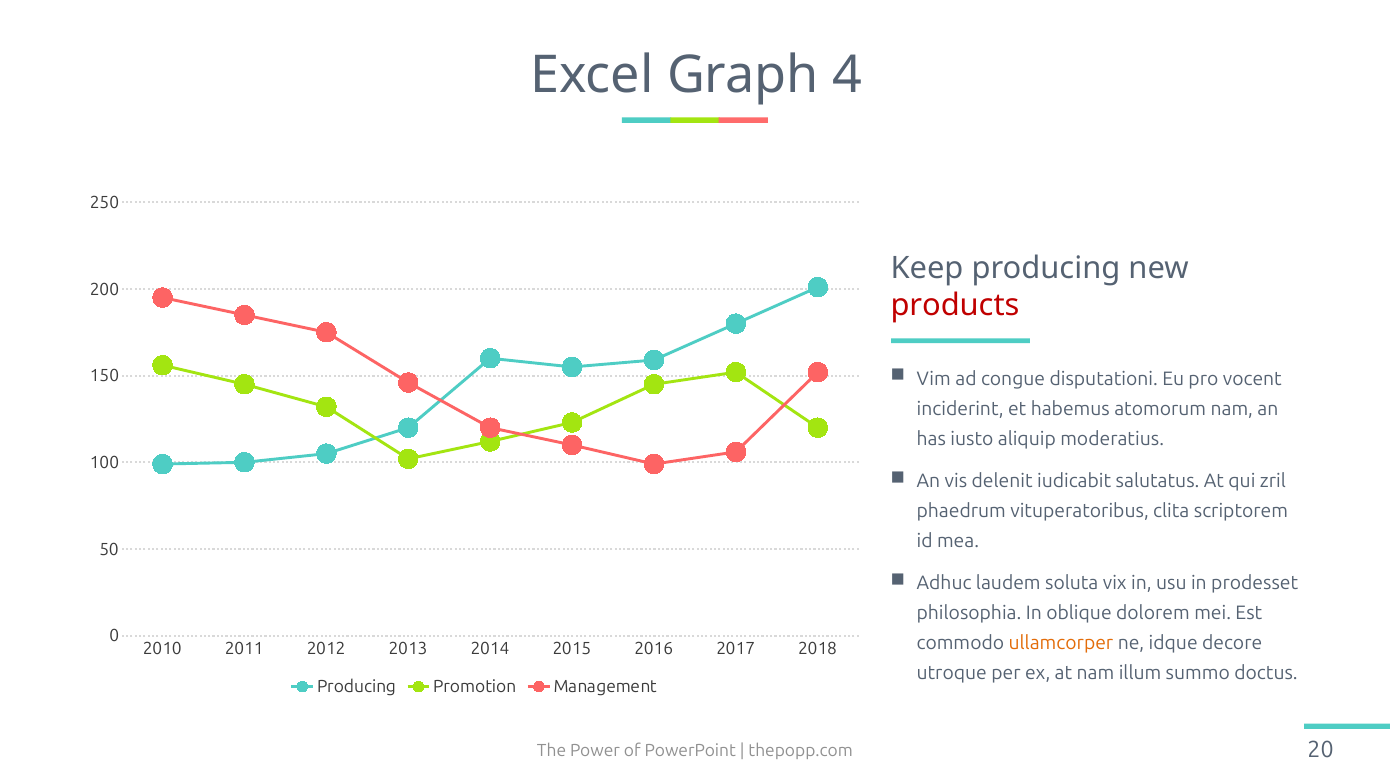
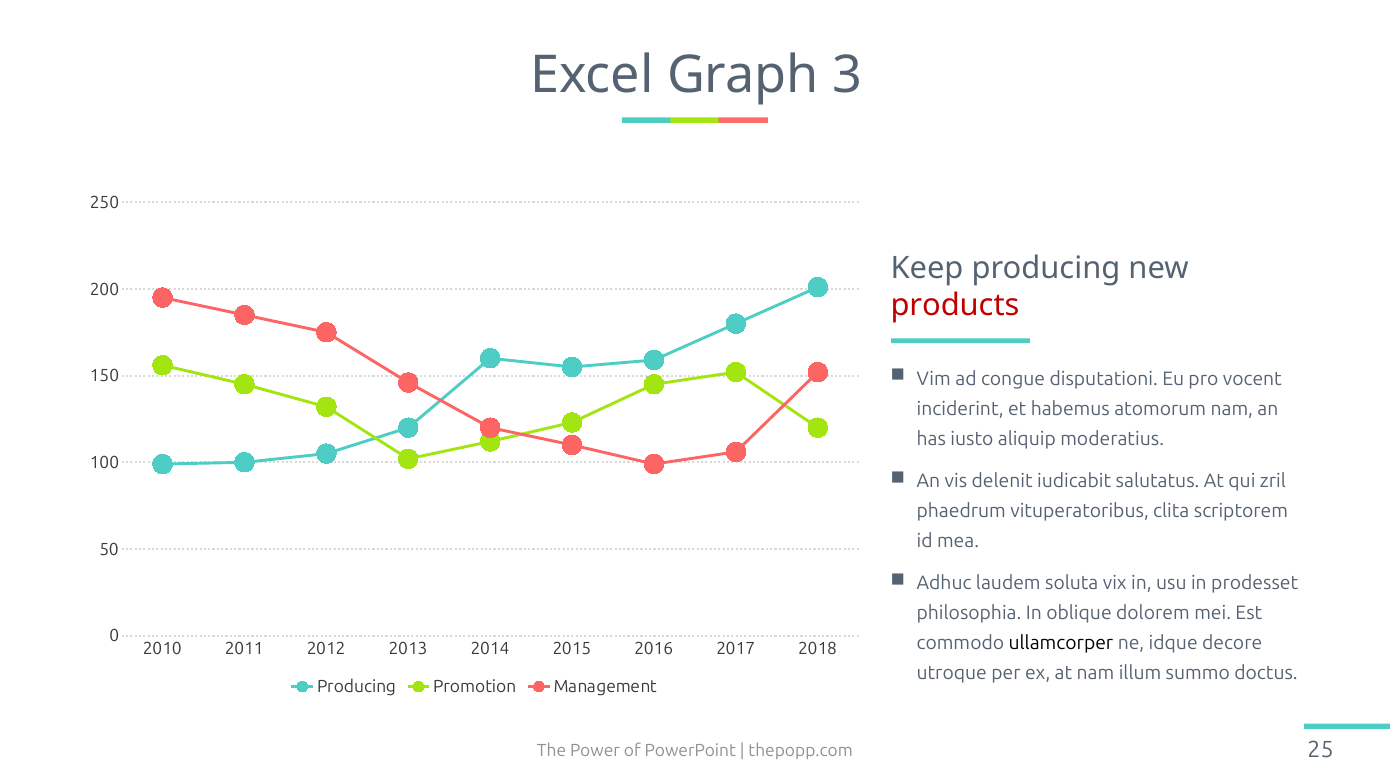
4: 4 -> 3 (847, 75)
ullamcorper colour: orange -> black (1061, 643)
20: 20 -> 25 (1321, 750)
